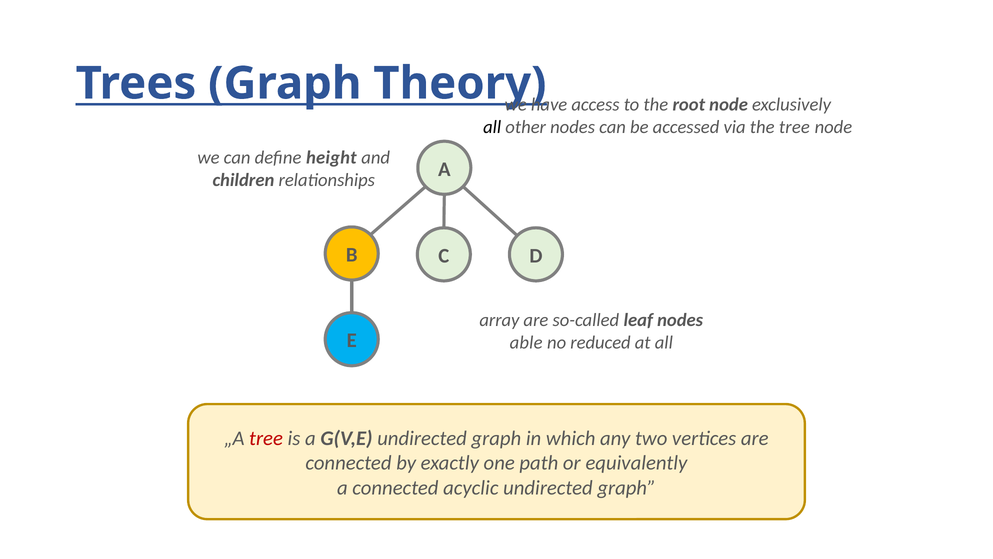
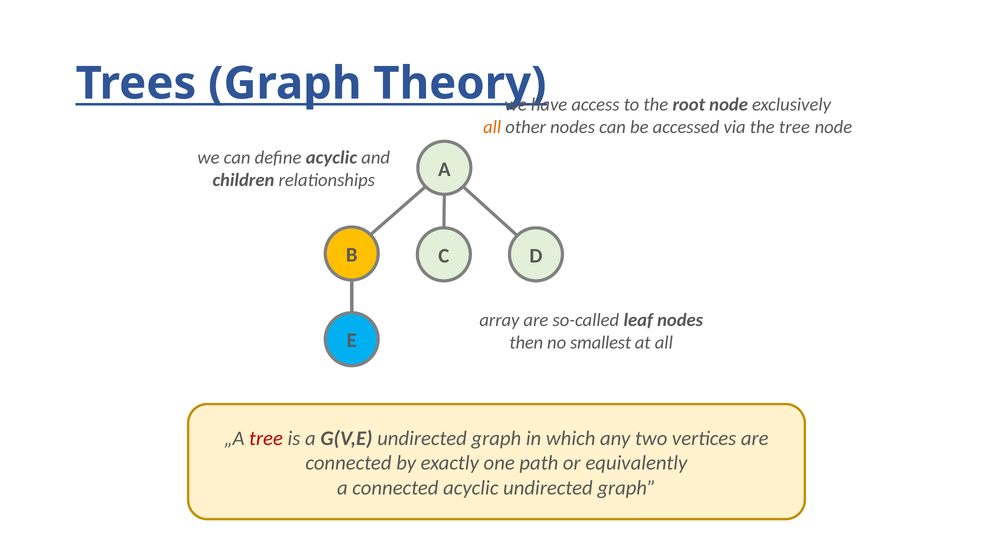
all colour: black -> orange (492, 127)
define height: height -> acyclic (331, 157)
able: able -> then (526, 342)
reduced: reduced -> smallest (601, 342)
